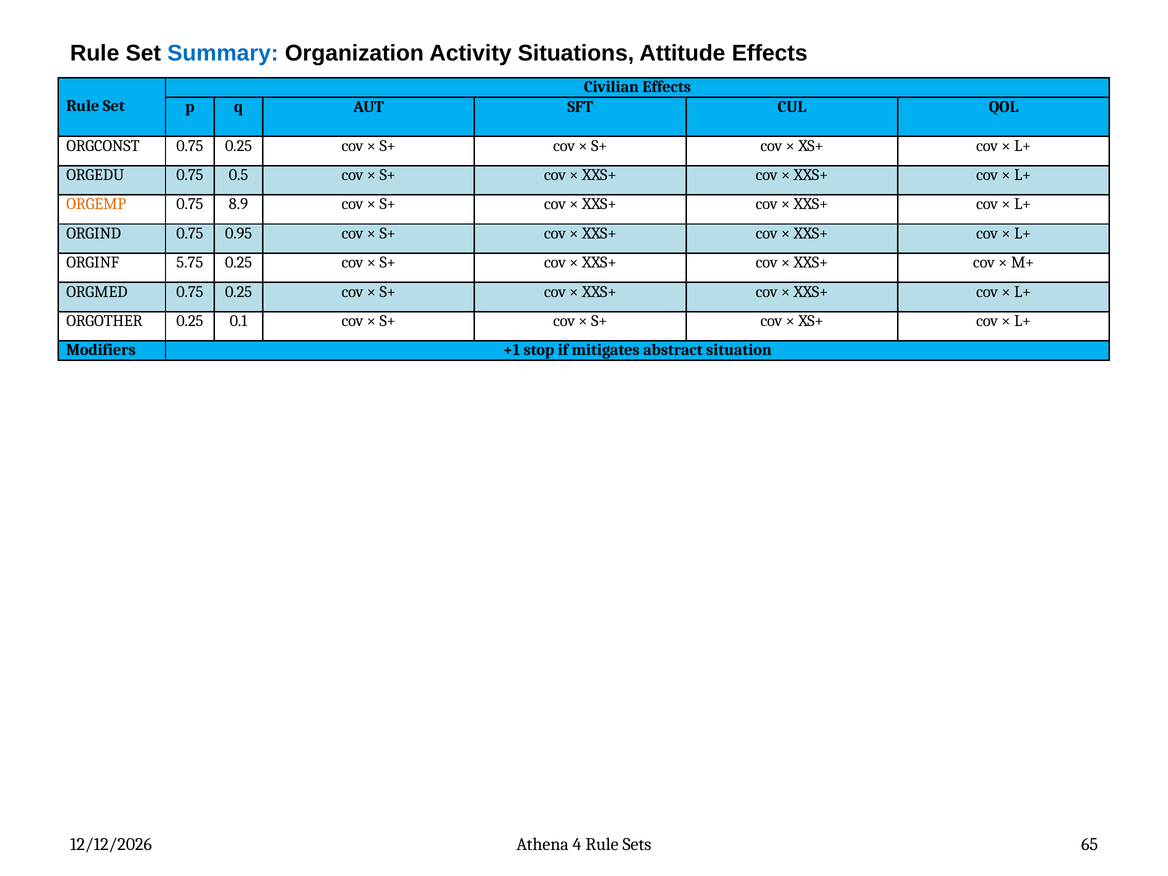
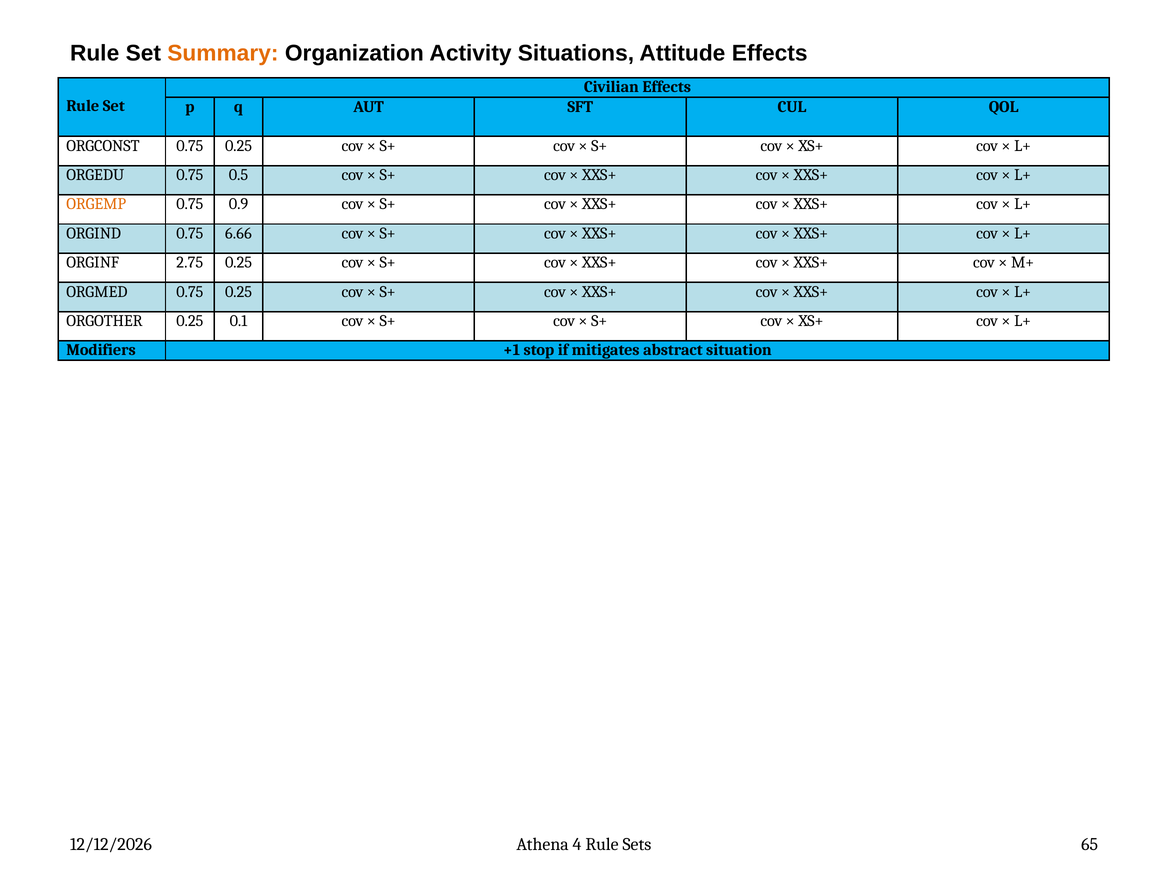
Summary colour: blue -> orange (223, 53)
8.9: 8.9 -> 0.9 (239, 204)
0.95: 0.95 -> 6.66 (238, 233)
5.75: 5.75 -> 2.75 (190, 263)
